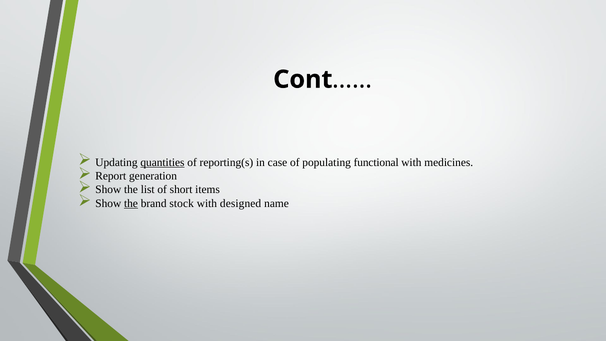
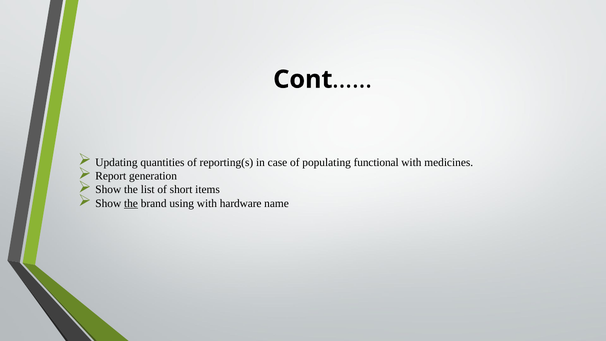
quantities underline: present -> none (162, 162)
stock: stock -> using (182, 203)
designed: designed -> hardware (241, 203)
